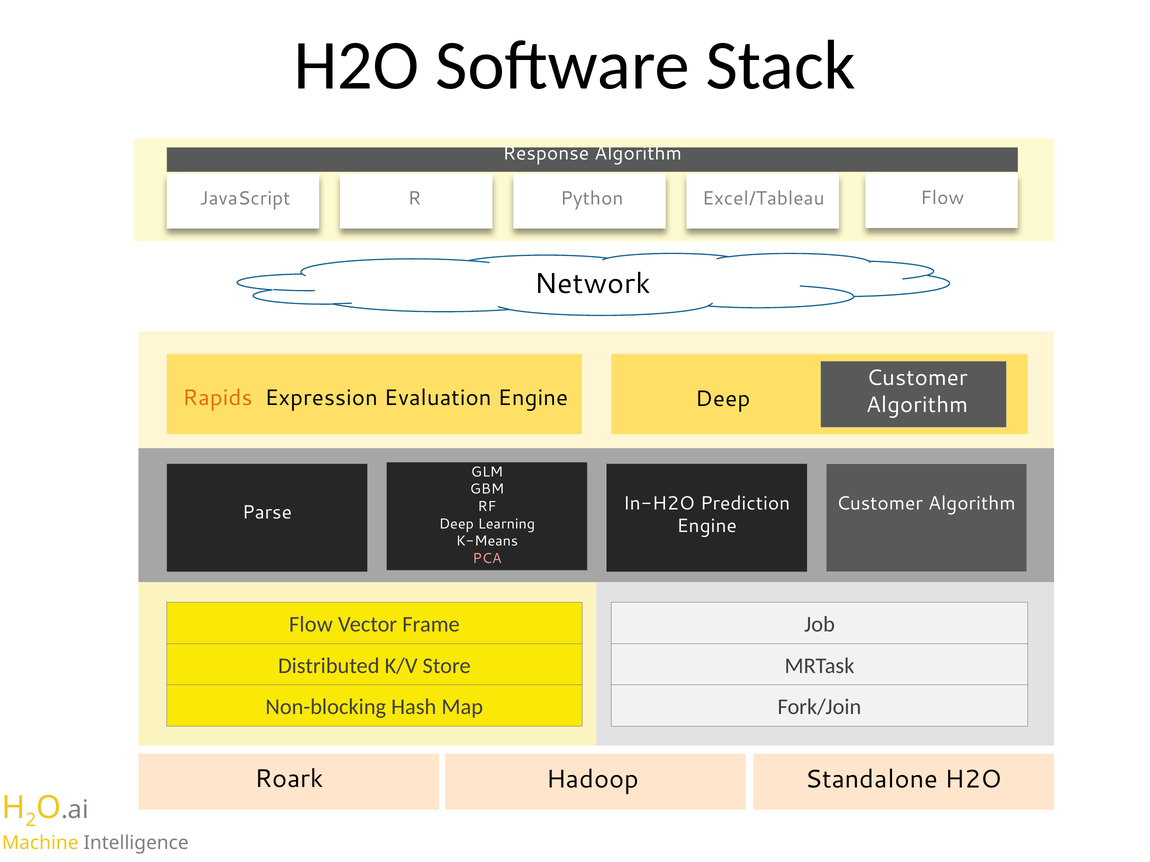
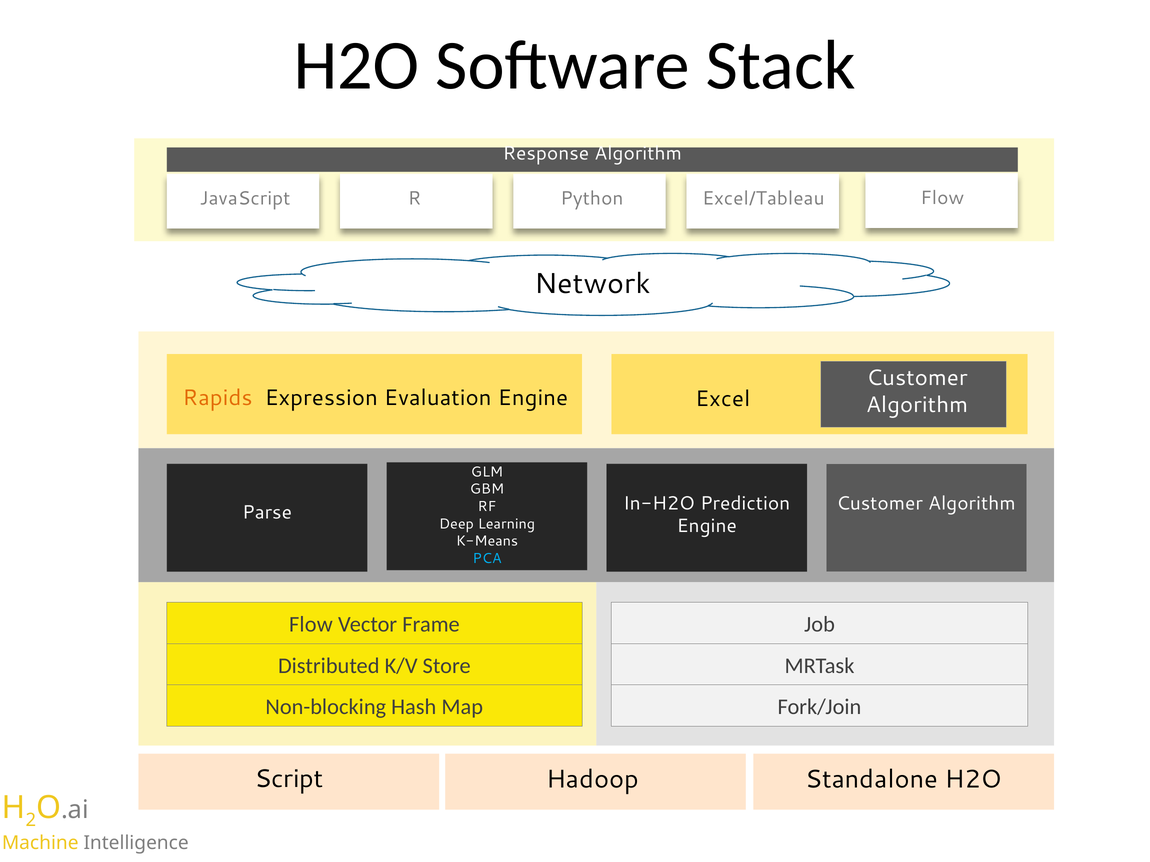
Engine Deep: Deep -> Excel (723, 399)
PCA colour: pink -> light blue (487, 559)
Roark: Roark -> Script (289, 779)
